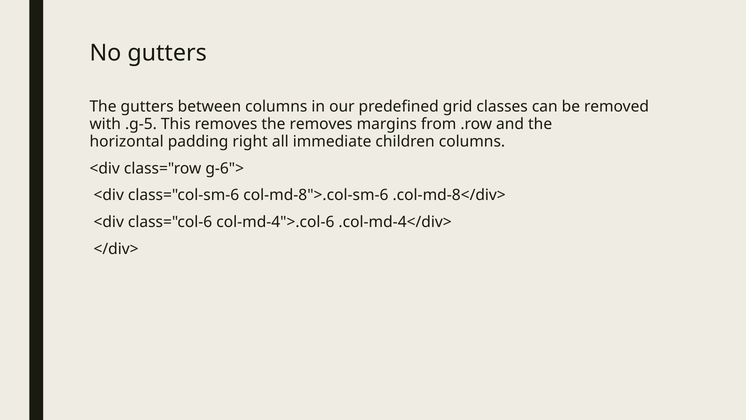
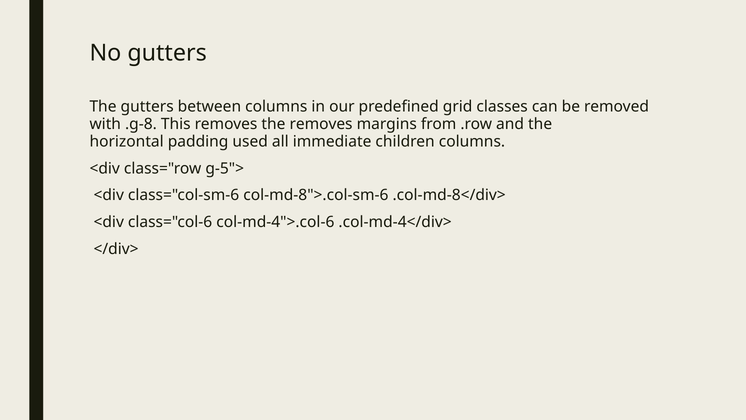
.g-5: .g-5 -> .g-8 (141, 124)
right: right -> used (250, 141)
g-6">: g-6"> -> g-5"> (225, 168)
